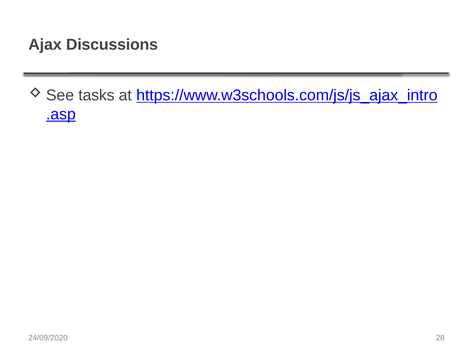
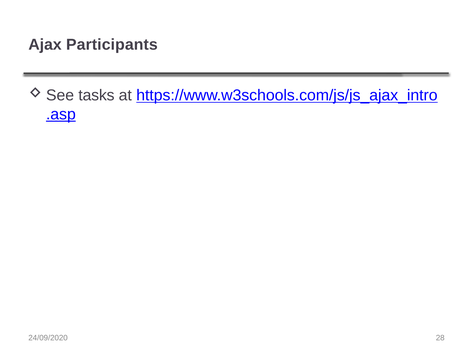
Discussions: Discussions -> Participants (112, 45)
